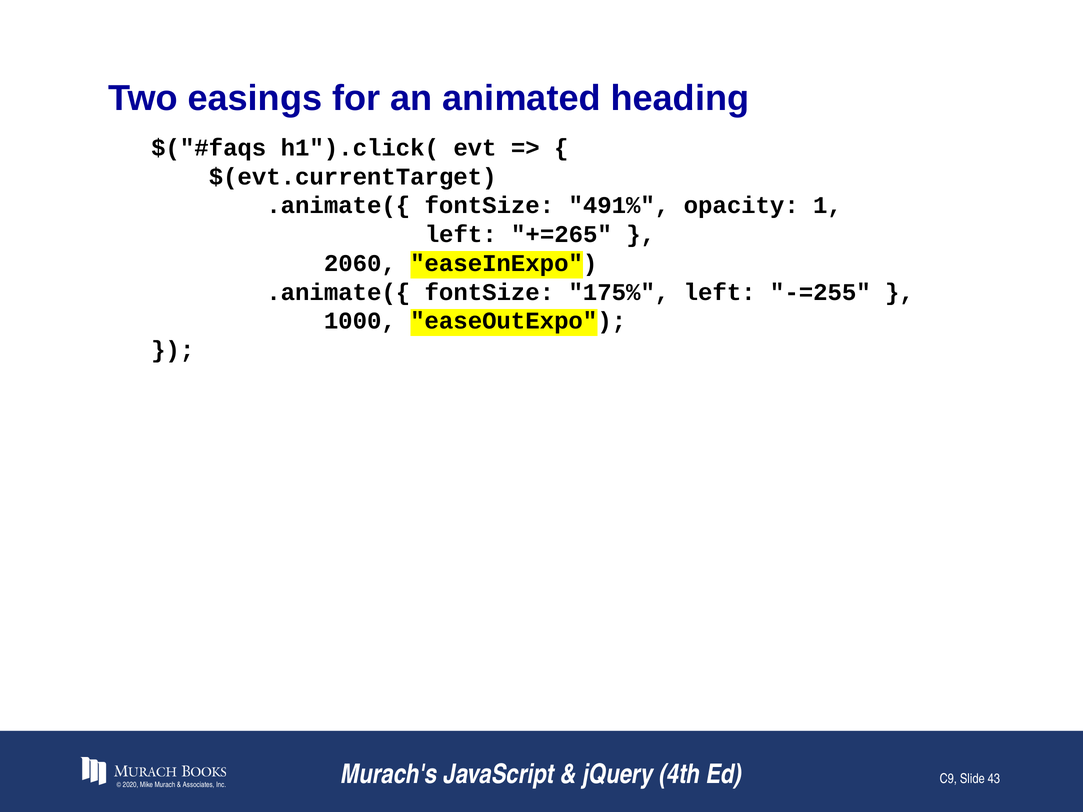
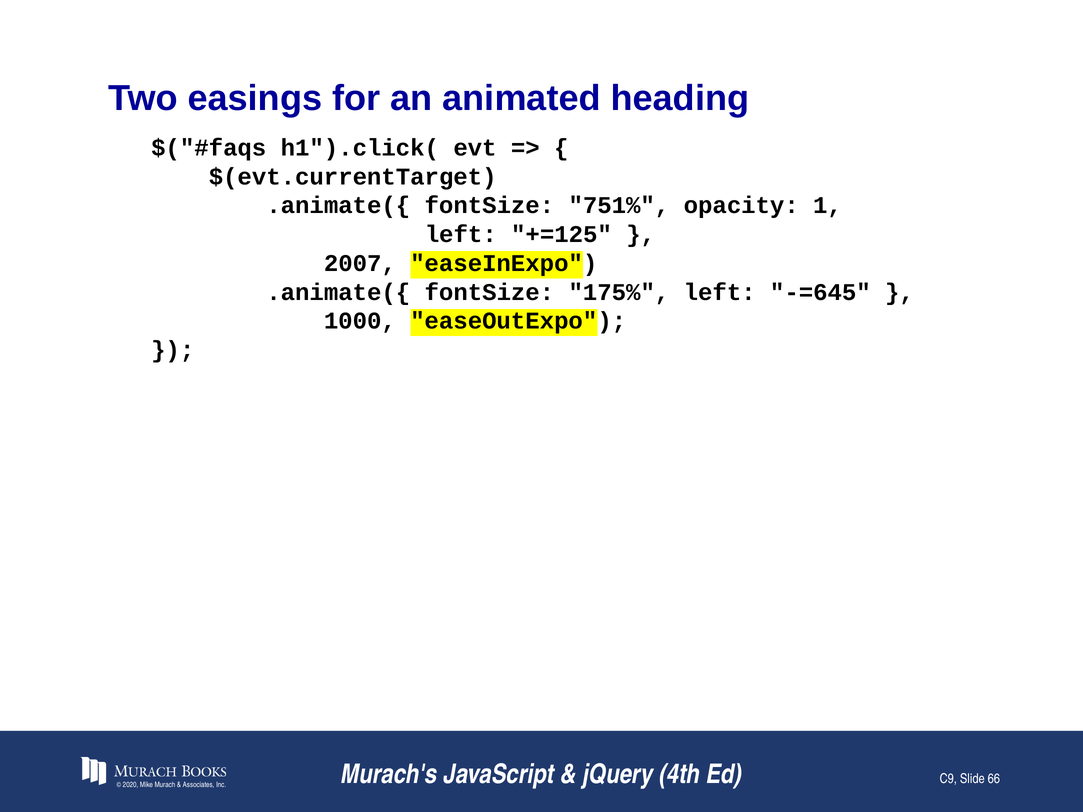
491%: 491% -> 751% (619, 206)
+=265: +=265 -> +=125 (562, 234)
2060: 2060 -> 2007 (360, 263)
-=255: -=255 -> -=645 (820, 292)
43: 43 -> 66 (994, 779)
